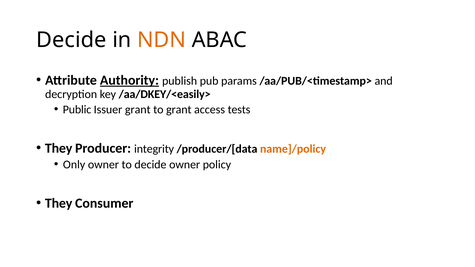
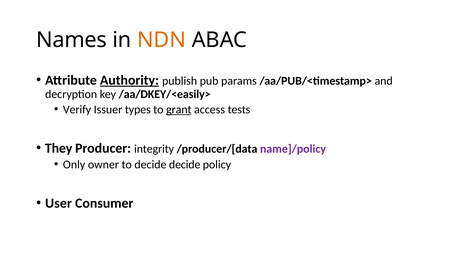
Decide: Decide -> Names (72, 40)
Public: Public -> Verify (77, 110)
Issuer grant: grant -> types (138, 110)
grant underline: none -> present (179, 110)
name]/policy colour: orange -> purple (293, 149)
decide owner: owner -> decide (185, 165)
They: They -> User (59, 203)
